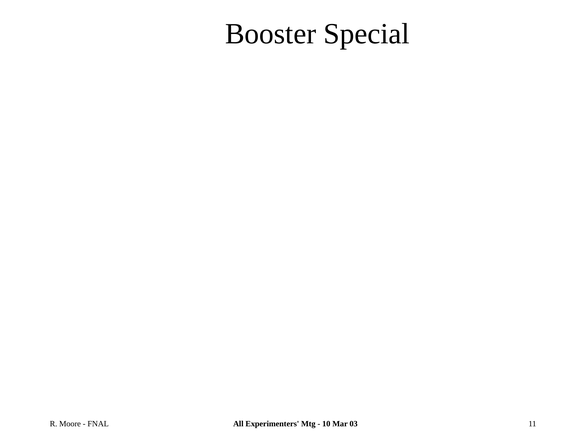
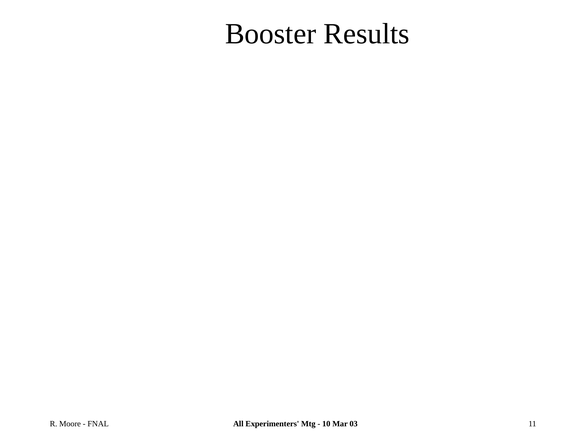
Special: Special -> Results (367, 34)
